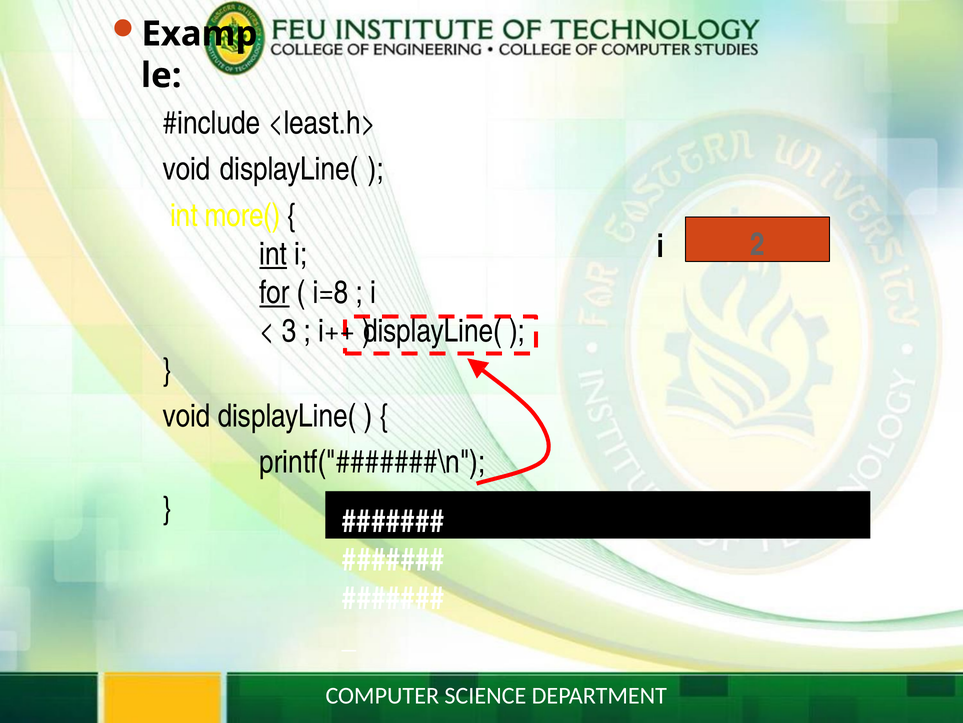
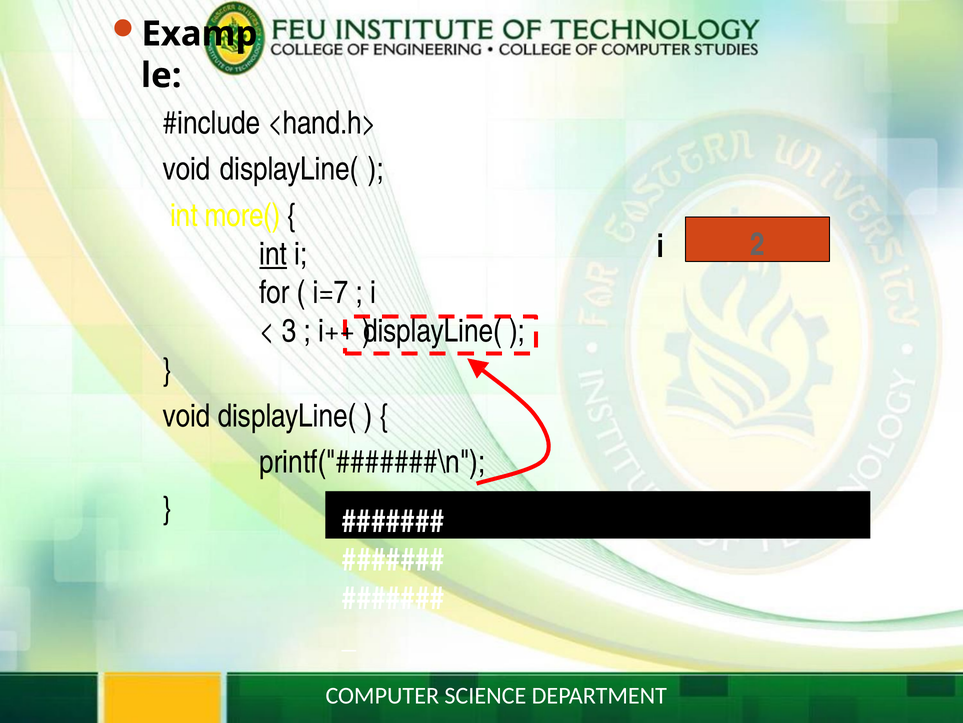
<least.h>: <least.h> -> <hand.h> (322, 123)
for underline: present -> none (274, 292)
i=8: i=8 -> i=7 (331, 292)
